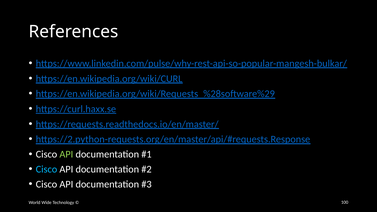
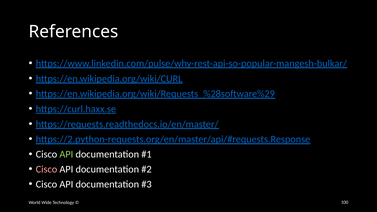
Cisco colour: light blue -> pink (47, 169)
